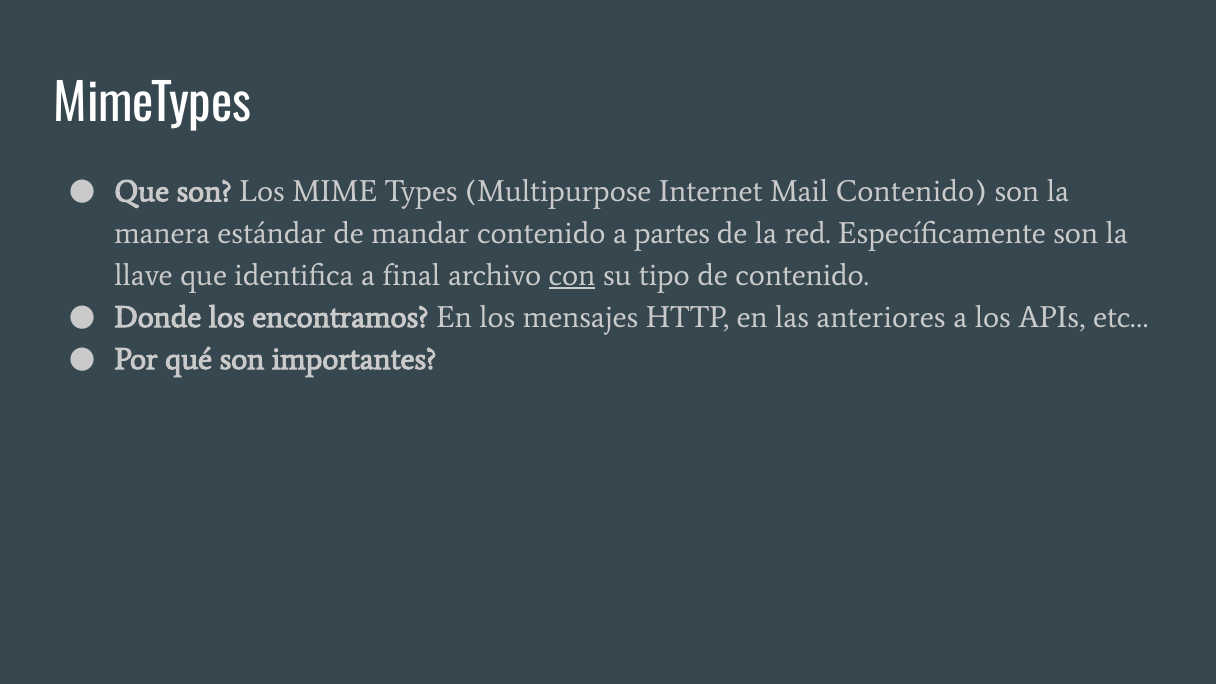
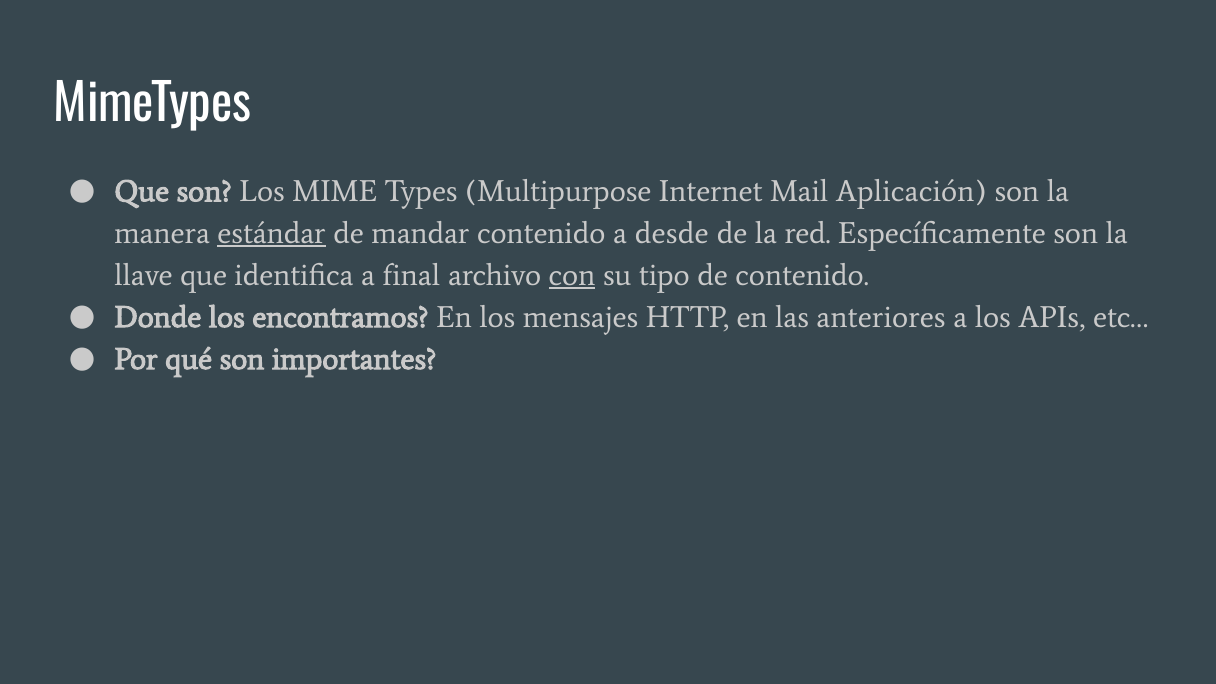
Mail Contenido: Contenido -> Aplicación (911, 191)
estándar underline: none -> present (272, 233)
partes: partes -> desde (672, 233)
